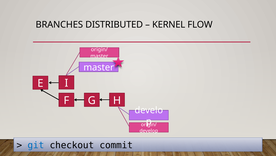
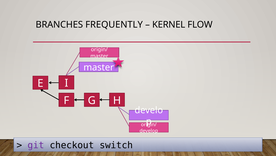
DISTRIBUTED: DISTRIBUTED -> FREQUENTLY (114, 25)
git colour: blue -> purple (36, 145)
commit: commit -> switch (116, 145)
